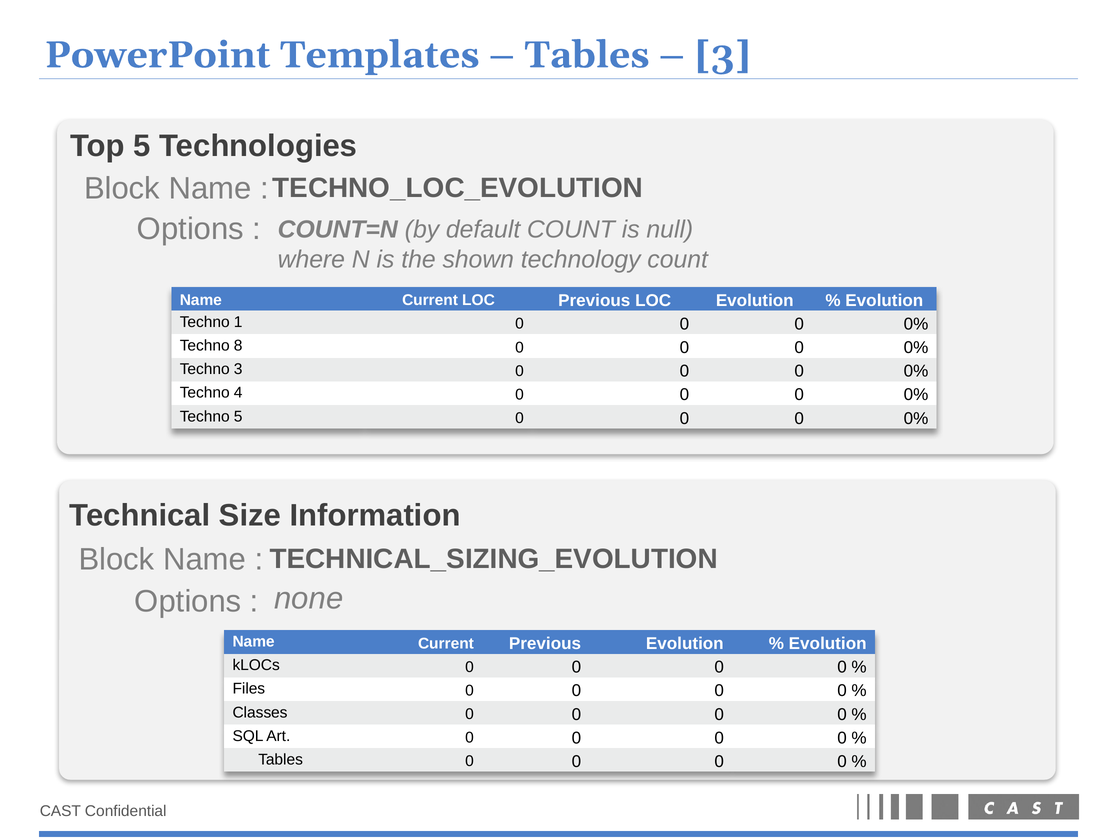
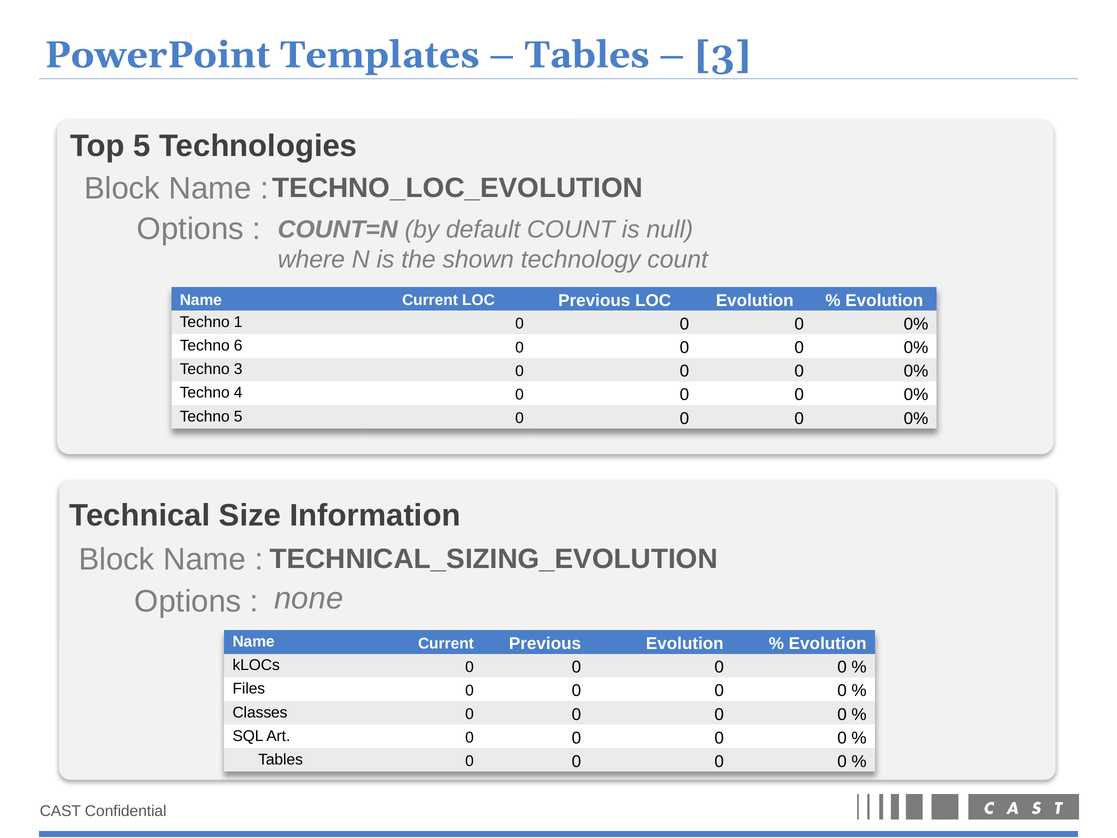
8: 8 -> 6 (238, 346)
